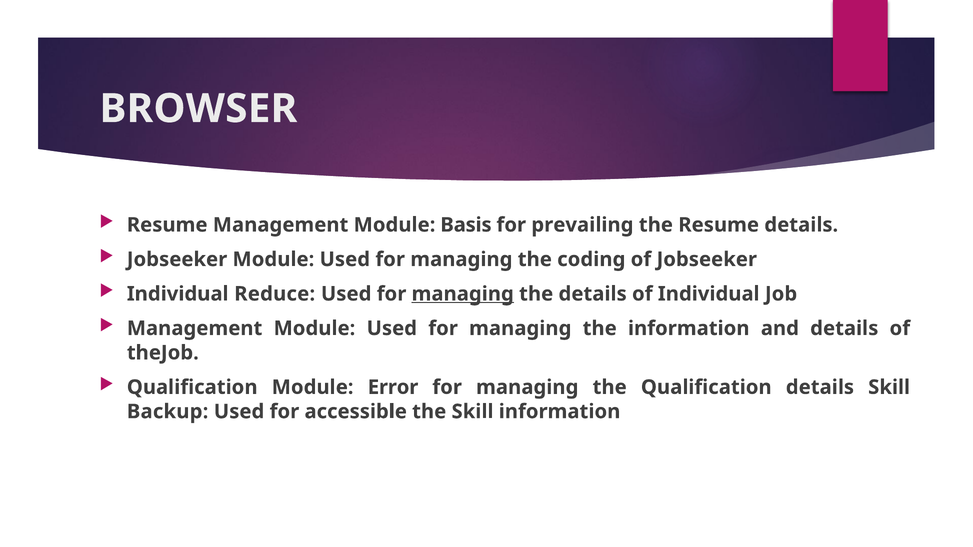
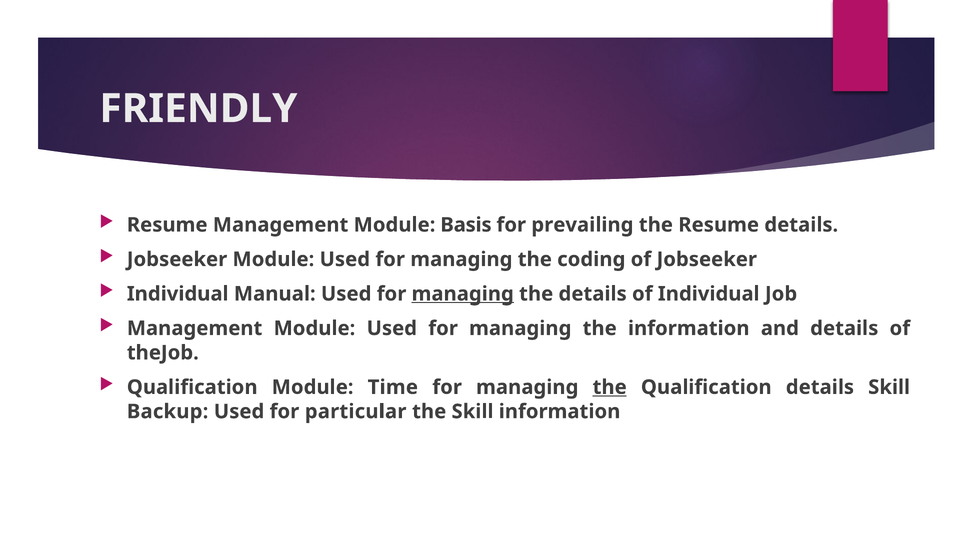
BROWSER: BROWSER -> FRIENDLY (198, 109)
Reduce: Reduce -> Manual (275, 294)
Error: Error -> Time (393, 387)
the underline: none -> present (610, 387)
accessible: accessible -> particular (356, 412)
